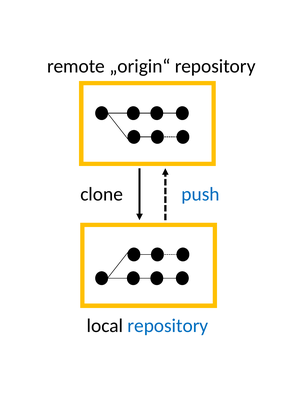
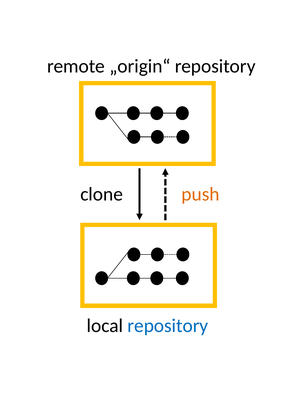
push colour: blue -> orange (200, 194)
